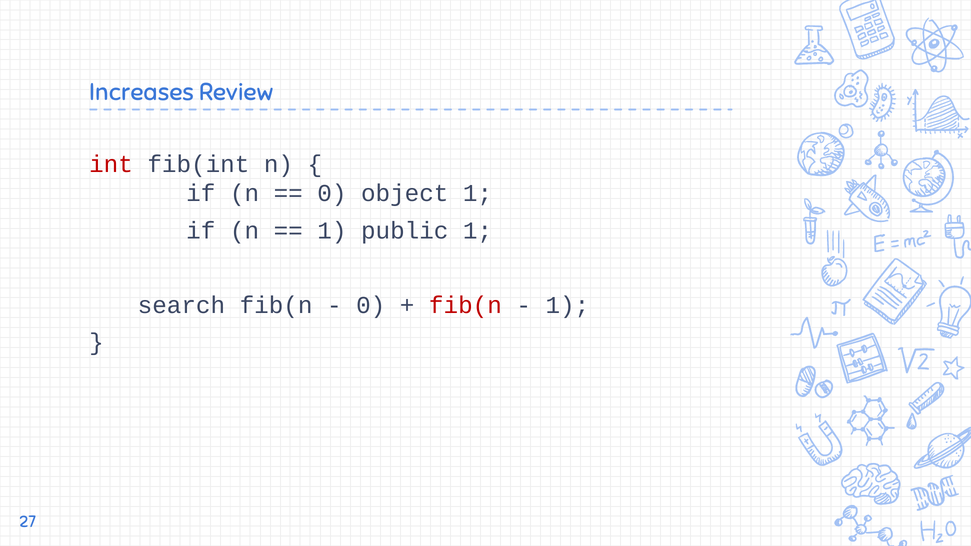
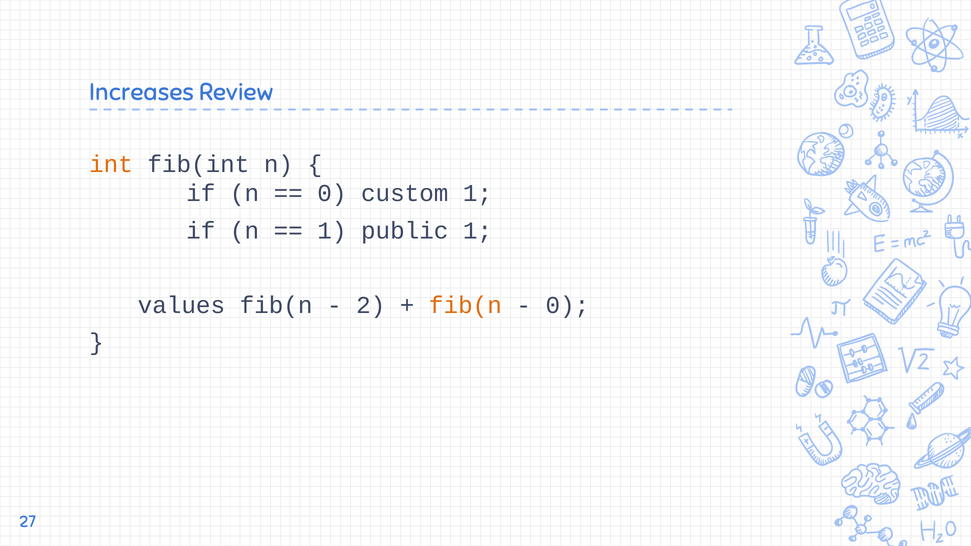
int colour: red -> orange (111, 164)
object: object -> custom (405, 193)
search: search -> values (181, 305)
0: 0 -> 2 (371, 305)
fib(n colour: red -> orange (465, 305)
1: 1 -> 0 (567, 305)
